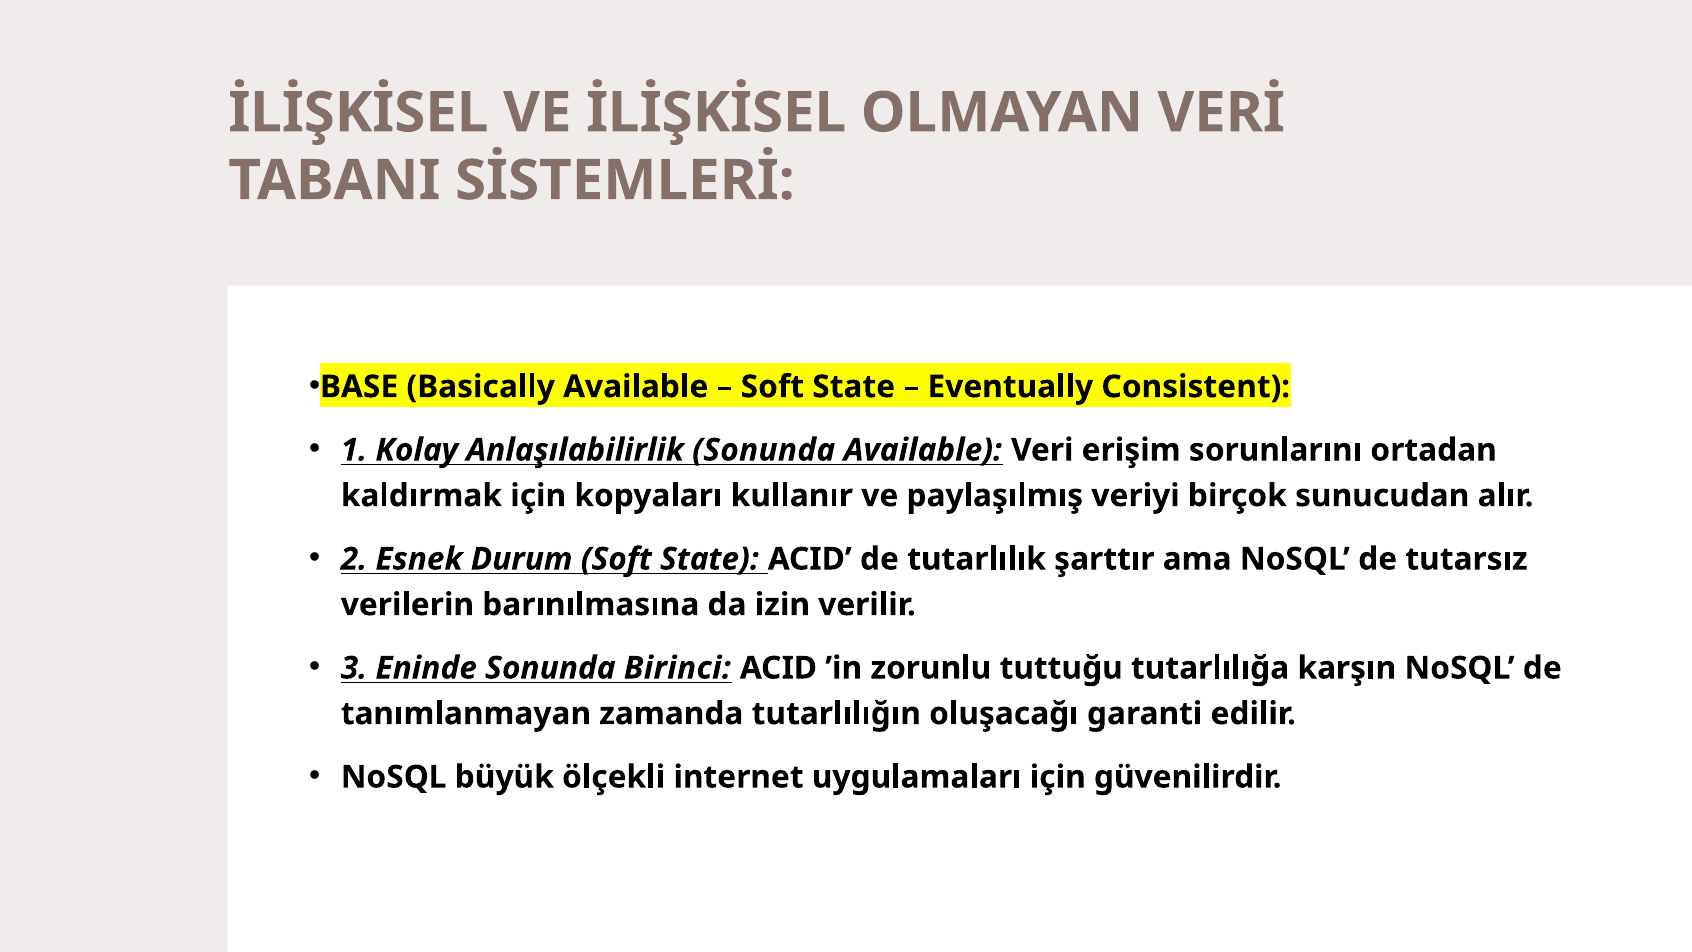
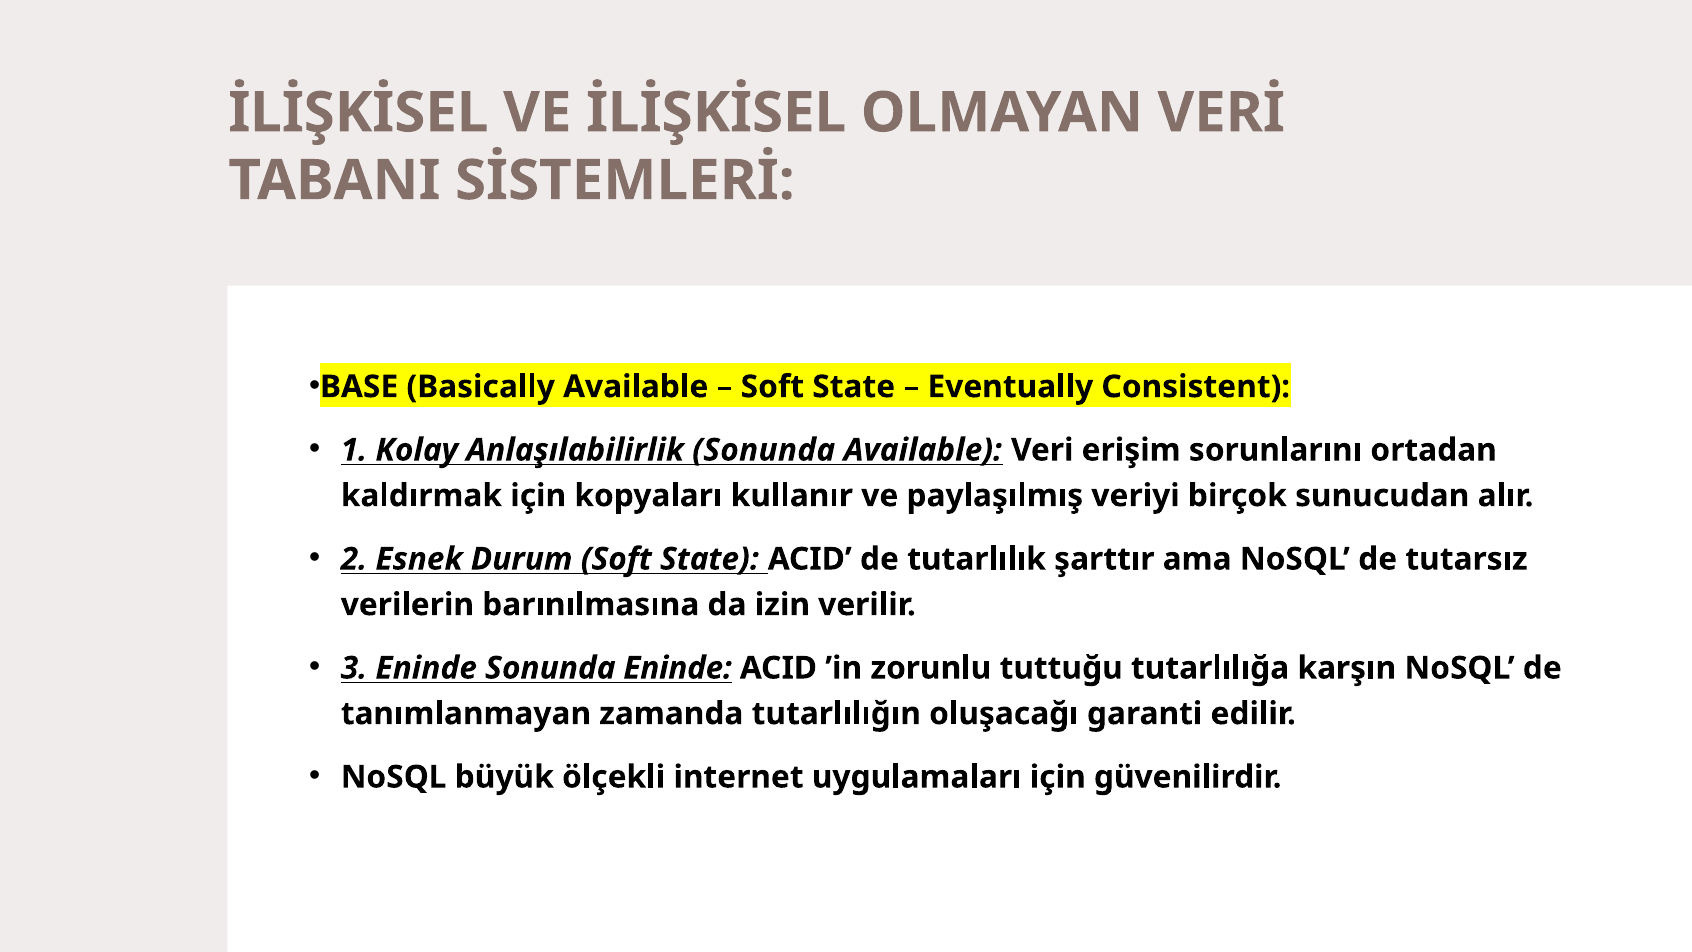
Sonunda Birinci: Birinci -> Eninde (678, 668)
